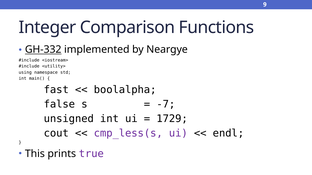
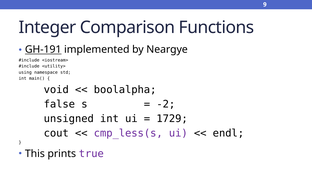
GH-332: GH-332 -> GH-191 (43, 49)
fast: fast -> void (56, 90)
-7: -7 -> -2 (166, 104)
